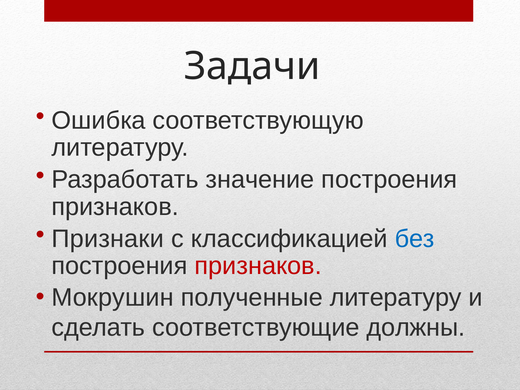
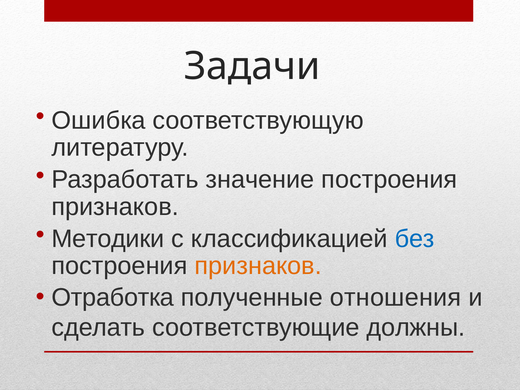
Признаки: Признаки -> Методики (108, 239)
признаков colour: red -> orange (258, 266)
Мокрушин: Мокрушин -> Отработка (113, 298)
полученные литературу: литературу -> отношения (396, 298)
